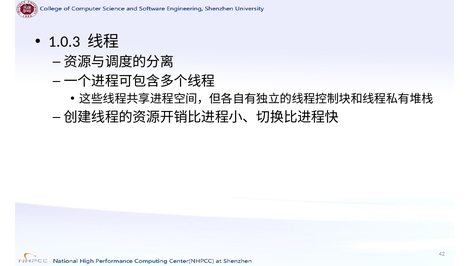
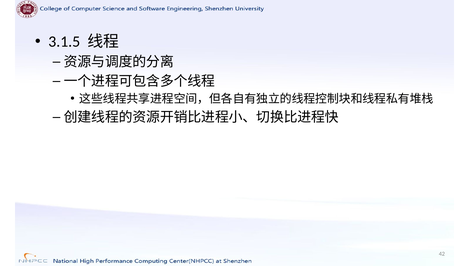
1.0.3: 1.0.3 -> 3.1.5 (64, 42)
